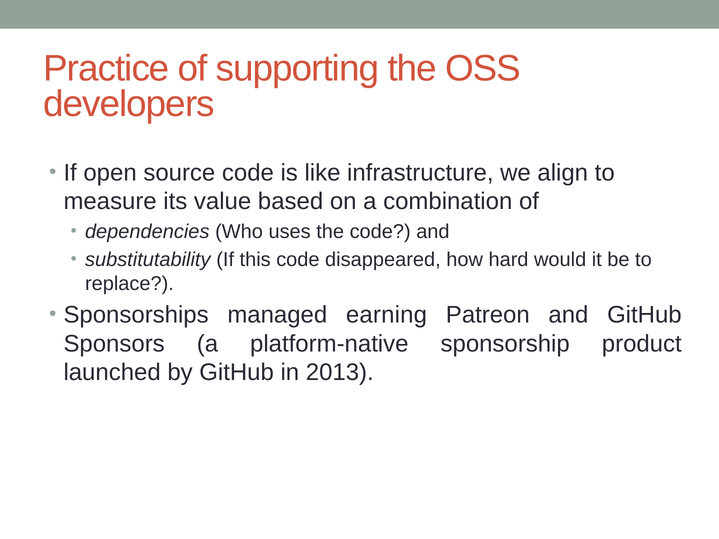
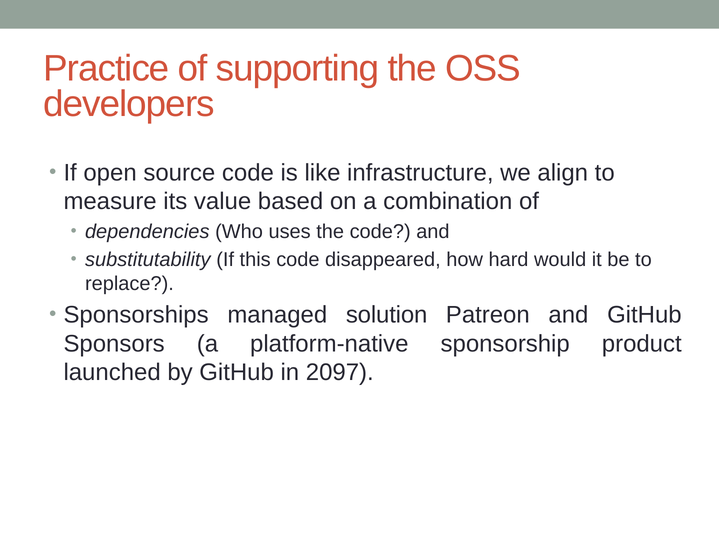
earning: earning -> solution (387, 315)
2013: 2013 -> 2097 (340, 373)
